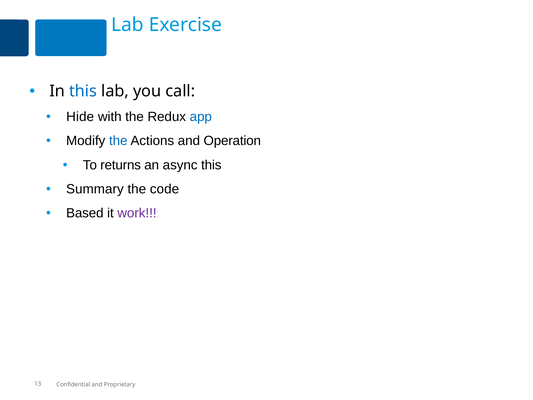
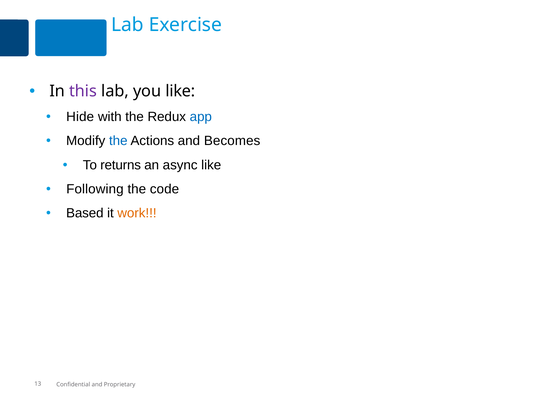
this colour: blue -> purple (83, 91)
you call: call -> like (180, 91)
Operation: Operation -> Becomes (232, 141)
async this: this -> like (211, 165)
Summary: Summary -> Following (95, 189)
work colour: purple -> orange (137, 213)
